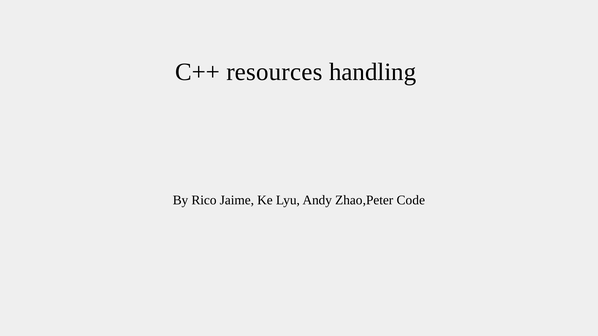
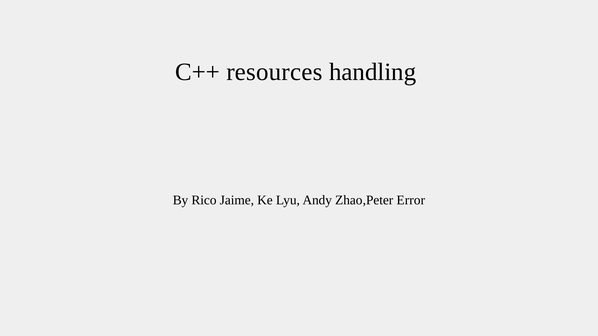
Code: Code -> Error (411, 200)
